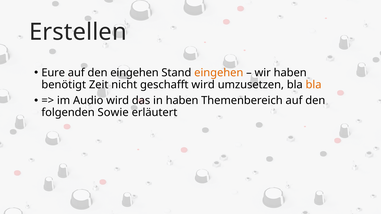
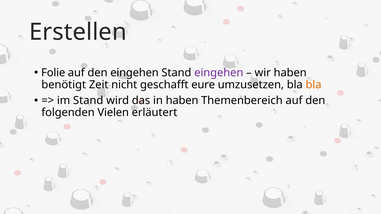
Eure: Eure -> Folie (53, 73)
eingehen colour: orange -> purple (219, 73)
geschafft wird: wird -> eure (203, 85)
im Audio: Audio -> Stand (88, 101)
Sowie: Sowie -> Vielen (113, 113)
